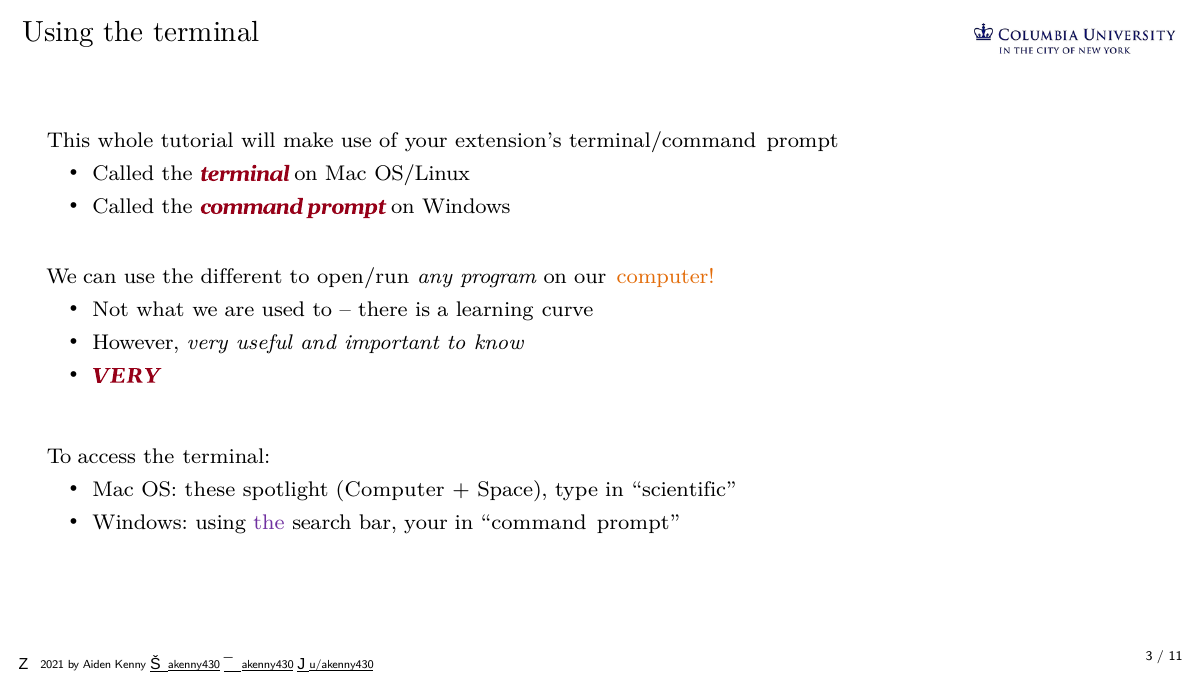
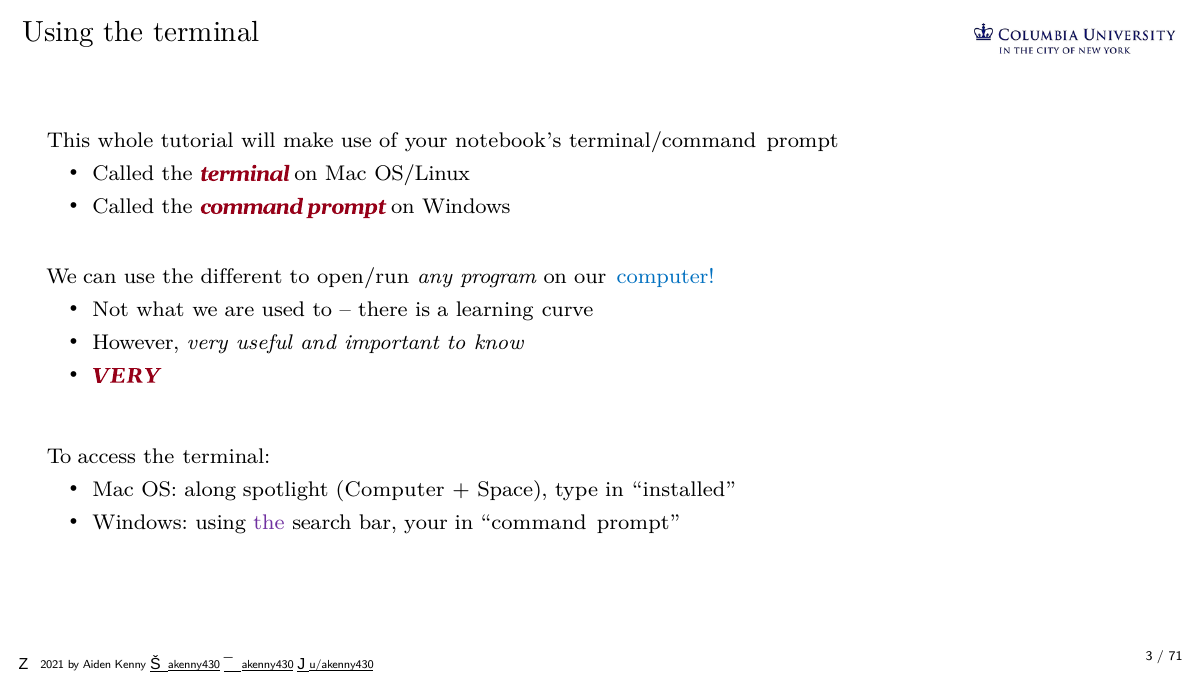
extension’s: extension’s -> notebook’s (508, 141)
computer colour: orange -> blue (666, 277)
these: these -> along (210, 490)
scientific: scientific -> installed (684, 490)
11: 11 -> 71 (1176, 656)
